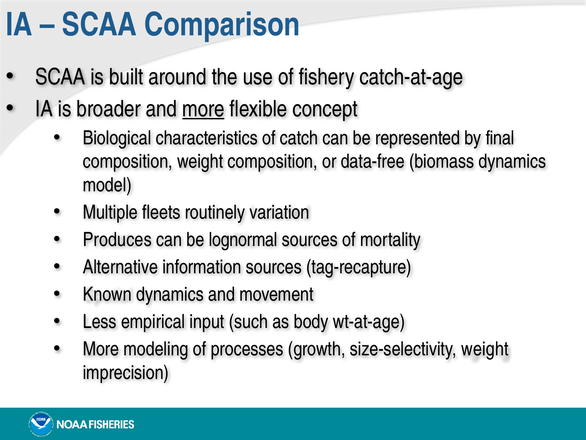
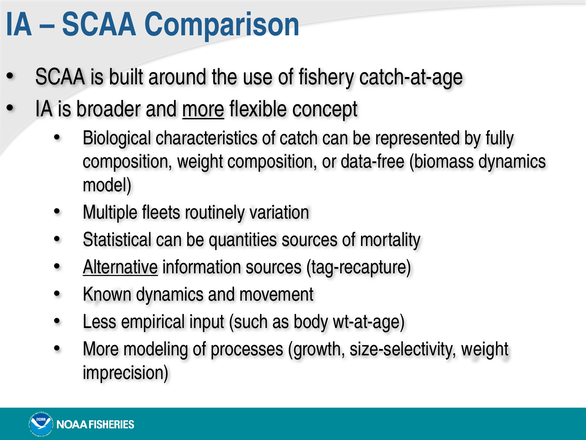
final: final -> fully (500, 138)
Produces: Produces -> Statistical (117, 239)
lognormal: lognormal -> quantities (243, 239)
Alternative underline: none -> present (120, 267)
